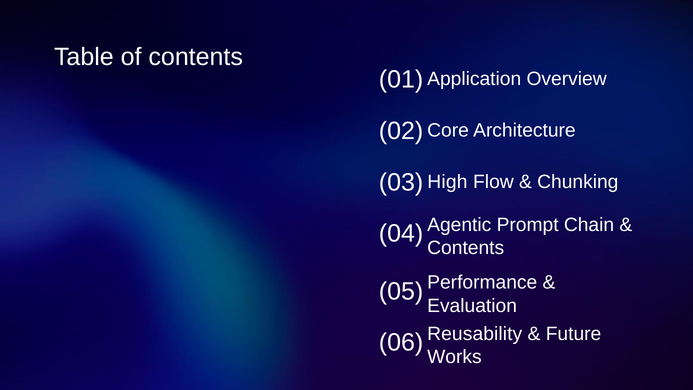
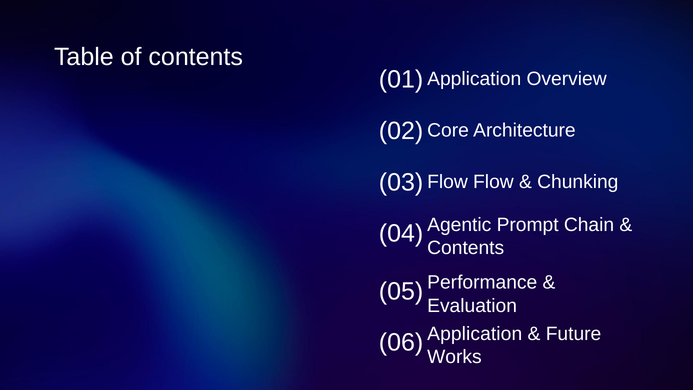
High: High -> Flow (448, 182)
06 Reusability: Reusability -> Application (475, 334)
